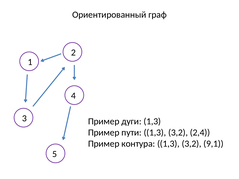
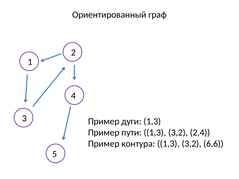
9,1: 9,1 -> 6,6 (214, 144)
